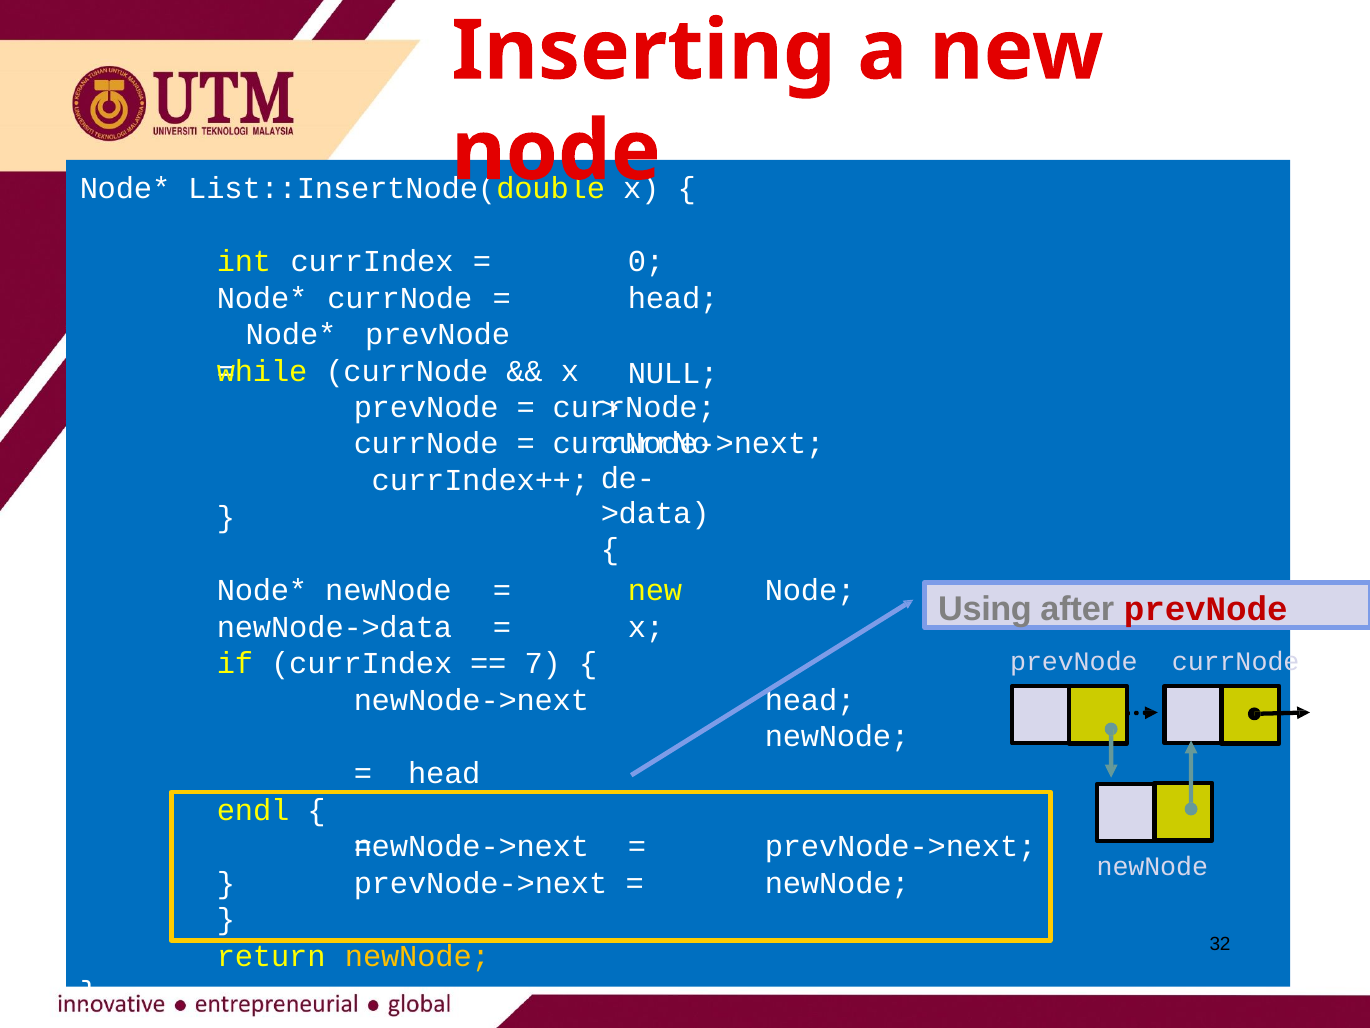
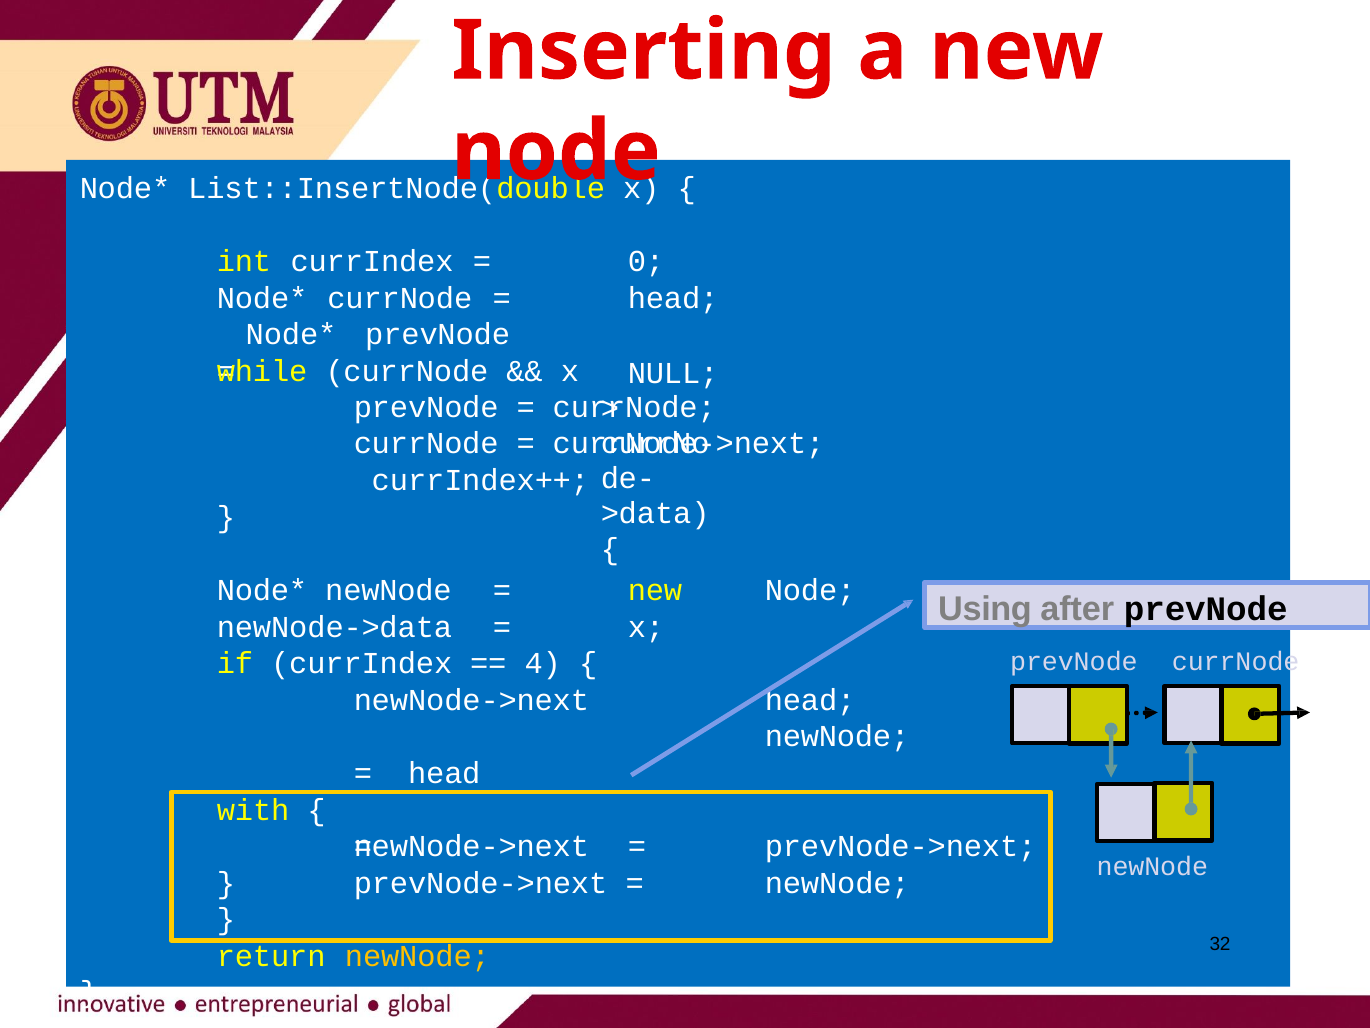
prevNode colour: red -> black (1206, 609)
7: 7 -> 4 (543, 663)
endl: endl -> with (253, 810)
